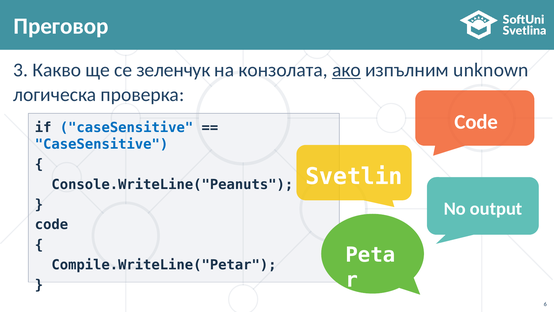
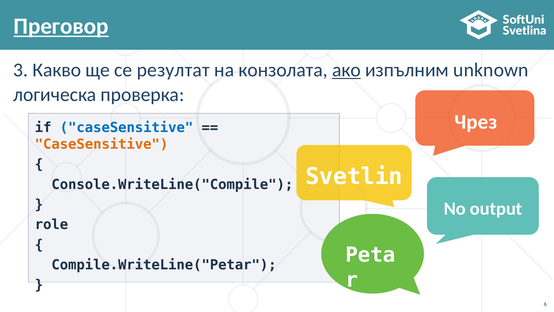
Преговор underline: none -> present (61, 26)
зеленчук: зеленчук -> резултат (173, 70)
Code: Code -> Чрез (476, 122)
CaseSensitive colour: blue -> orange (102, 144)
Console.WriteLine("Peanuts: Console.WriteLine("Peanuts -> Console.WriteLine("Compile (172, 184)
code: code -> role (51, 225)
